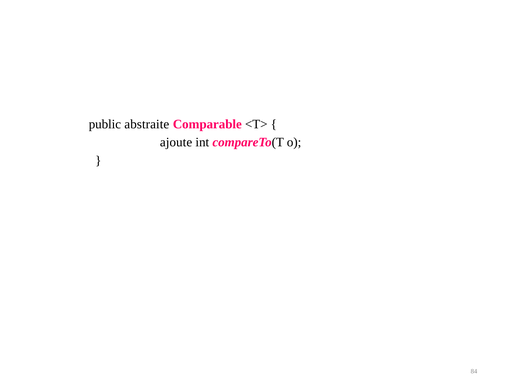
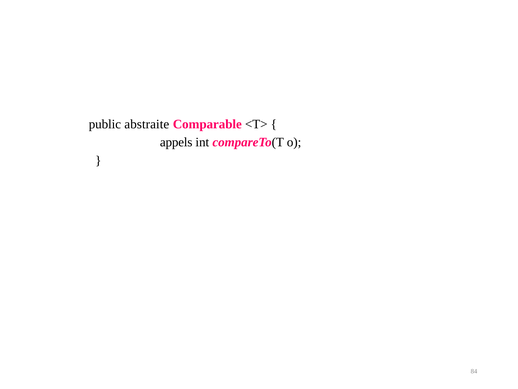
ajoute: ajoute -> appels (176, 142)
